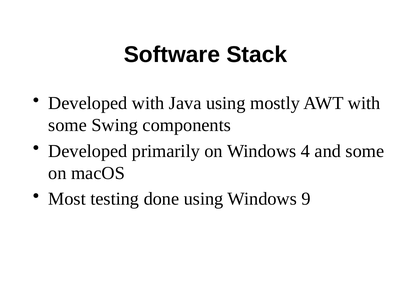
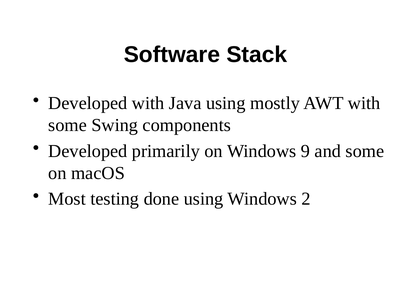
4: 4 -> 9 (305, 151)
9: 9 -> 2 (306, 199)
